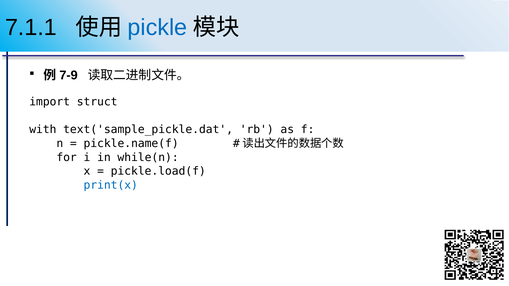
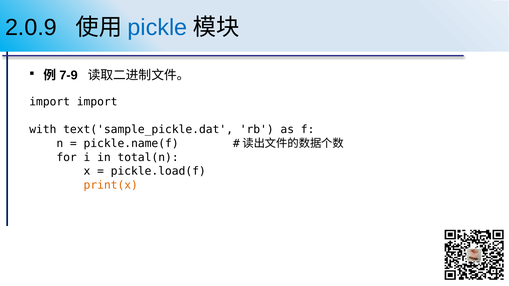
7.1.1: 7.1.1 -> 2.0.9 (31, 28)
import struct: struct -> import (97, 102)
while(n: while(n -> total(n (148, 158)
print(x colour: blue -> orange (111, 185)
